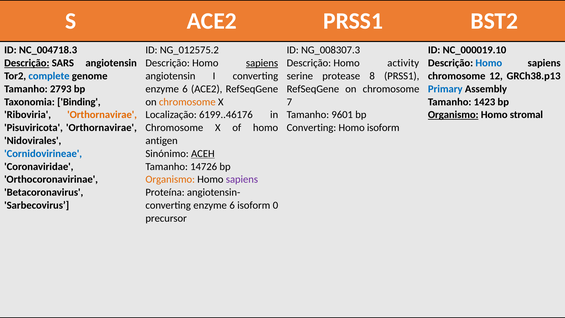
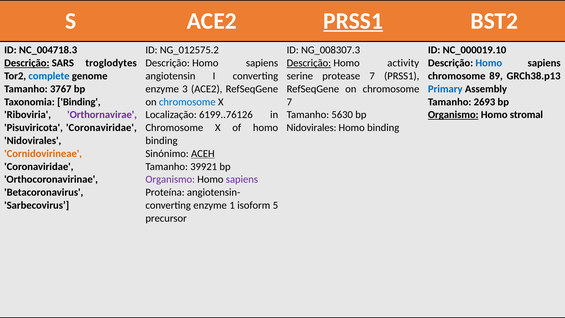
PRSS1 underline: none -> present (353, 21)
SARS angiotensin: angiotensin -> troglodytes (111, 63)
sapiens underline: present -> none (262, 63)
Descrição underline: none -> present (309, 63)
protease 8: 8 -> 7 (372, 76)
12: 12 -> 89 (496, 76)
2793: 2793 -> 3767 (61, 89)
6: 6 -> 3 (185, 89)
chromosome colour: orange -> blue (187, 102)
1423: 1423 -> 2693 (484, 102)
Orthornavirae colour: orange -> purple (102, 115)
6199..46176: 6199..46176 -> 6199..76126 (226, 115)
9601: 9601 -> 5630 (342, 115)
Pisuviricota Orthornavirae: Orthornavirae -> Coronaviridae (101, 128)
Converting: Converting -> Nidovirales (311, 128)
isoform: isoform -> binding (383, 128)
antigen: antigen -> binding (162, 141)
Cornidovirineae colour: blue -> orange (43, 154)
14726: 14726 -> 39921 (204, 166)
Organismo colour: orange -> purple (170, 179)
6: 6 -> 1 (232, 205)
0: 0 -> 5 (275, 205)
